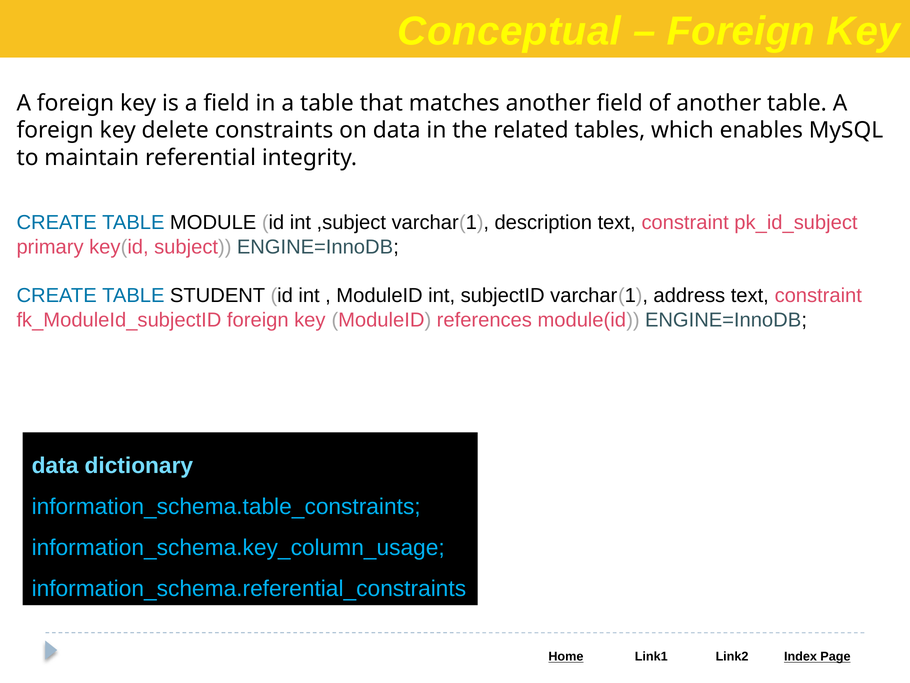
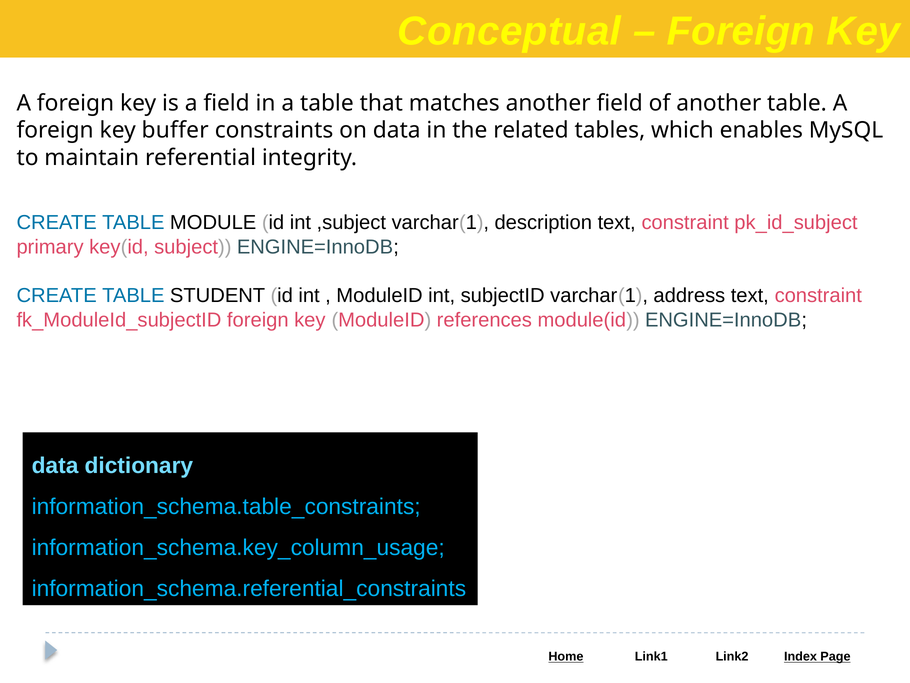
delete: delete -> buffer (175, 130)
